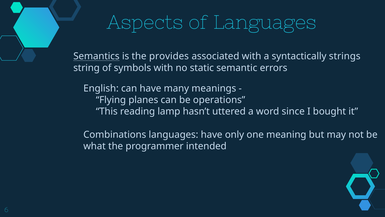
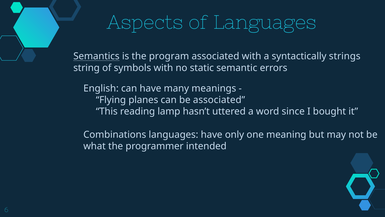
provides: provides -> program (169, 56)
be operations: operations -> associated (219, 100)
